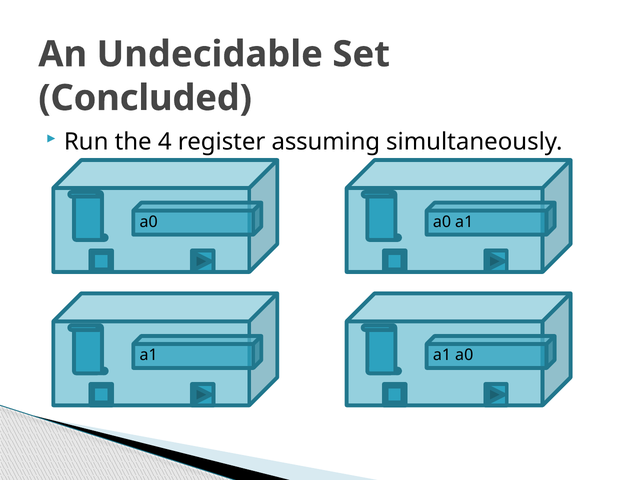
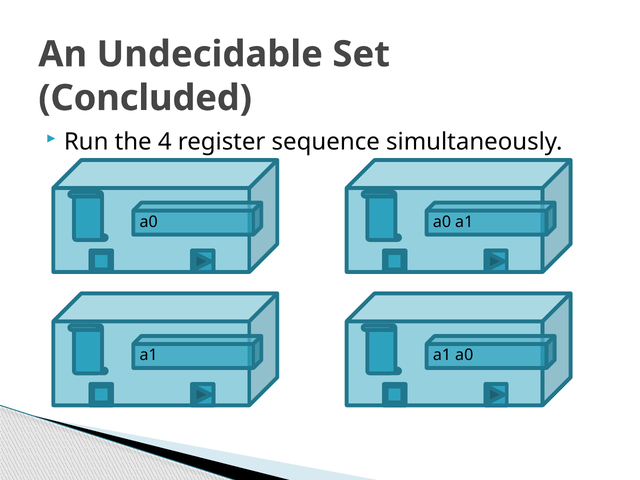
assuming: assuming -> sequence (326, 142)
